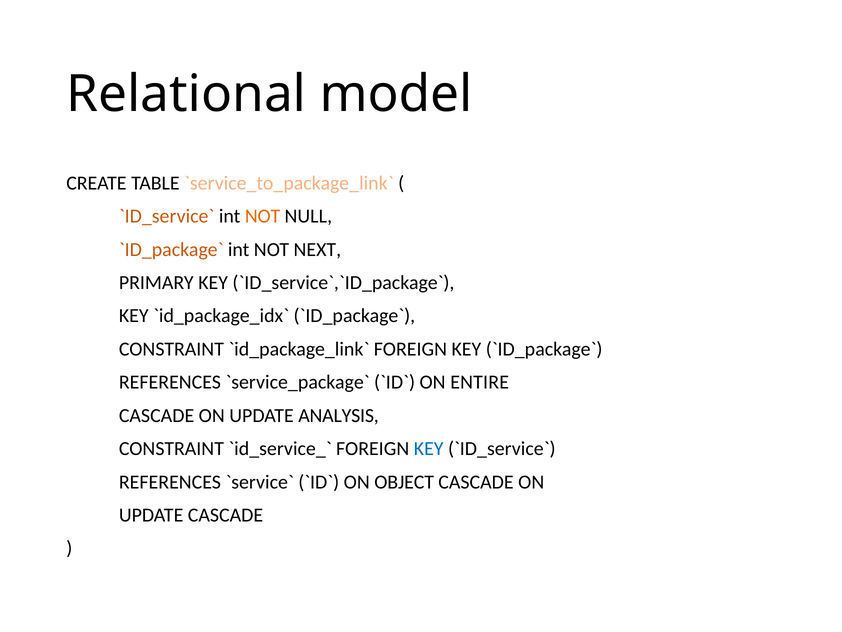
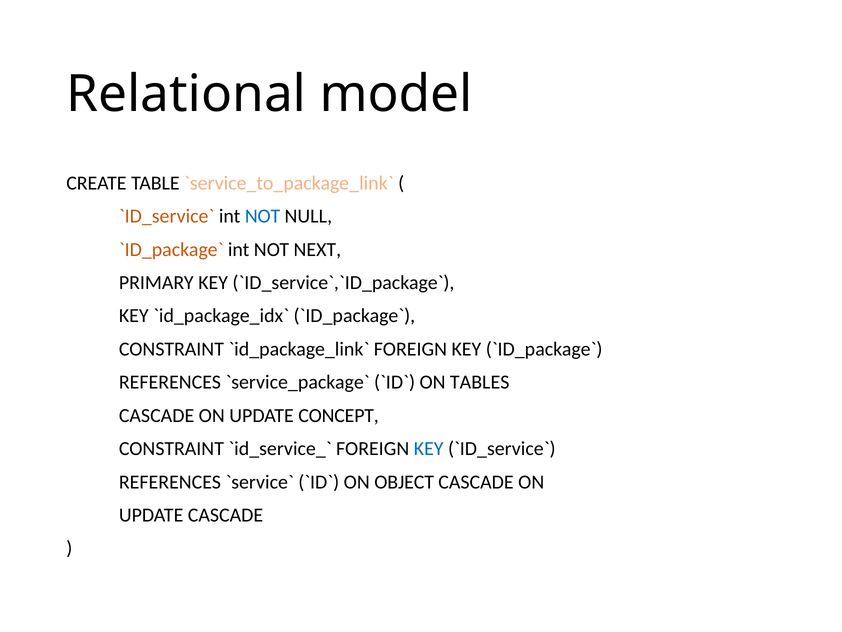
NOT colour: orange -> blue (263, 216)
ENTIRE: ENTIRE -> TABLES (480, 382)
ANALYSIS: ANALYSIS -> CONCEPT (339, 415)
